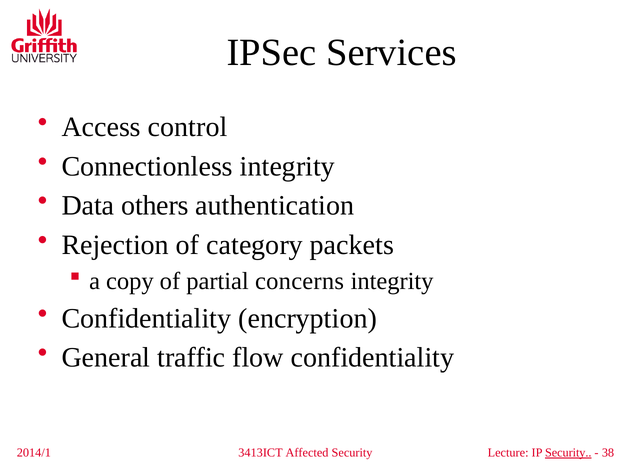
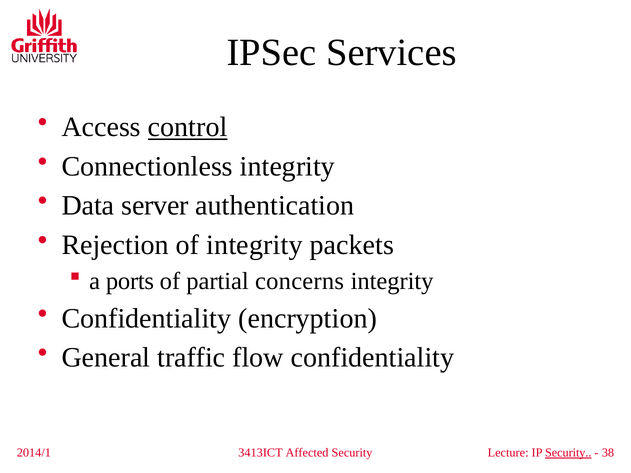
control underline: none -> present (188, 127)
others: others -> server (155, 206)
of category: category -> integrity (255, 245)
copy: copy -> ports (130, 281)
